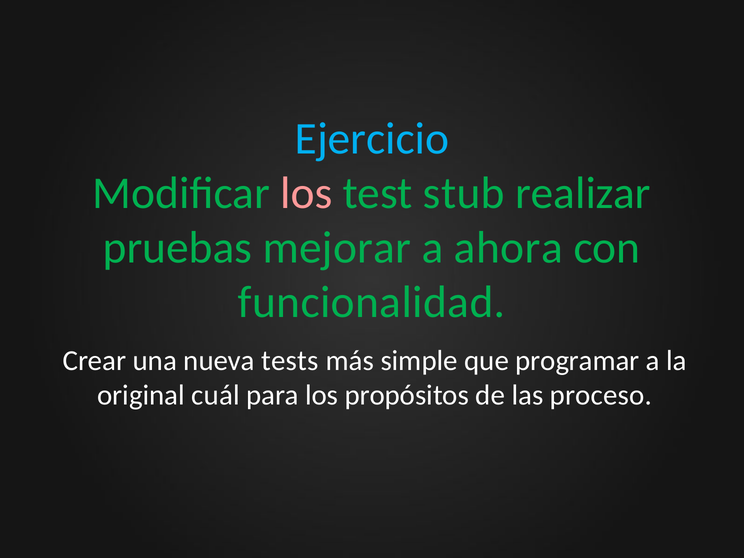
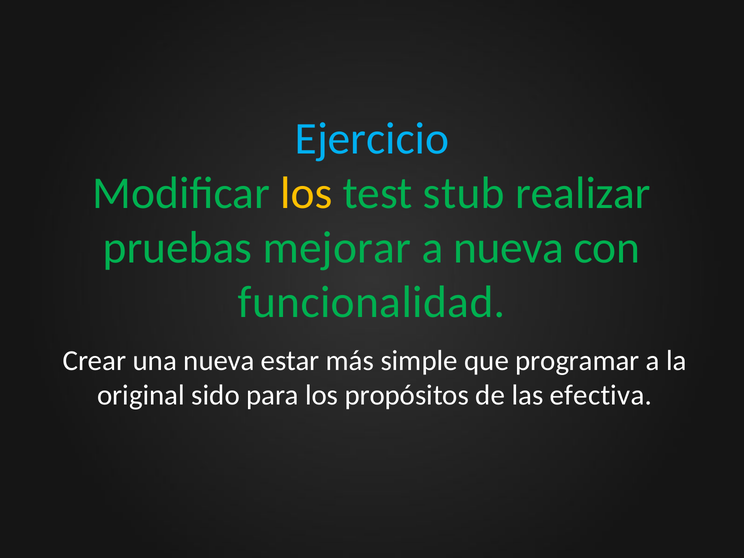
los colour: pink -> yellow (306, 193)
a ahora: ahora -> nueva (509, 248)
tests: tests -> estar (290, 361)
cuál: cuál -> sido (216, 395)
proceso: proceso -> efectiva (601, 395)
